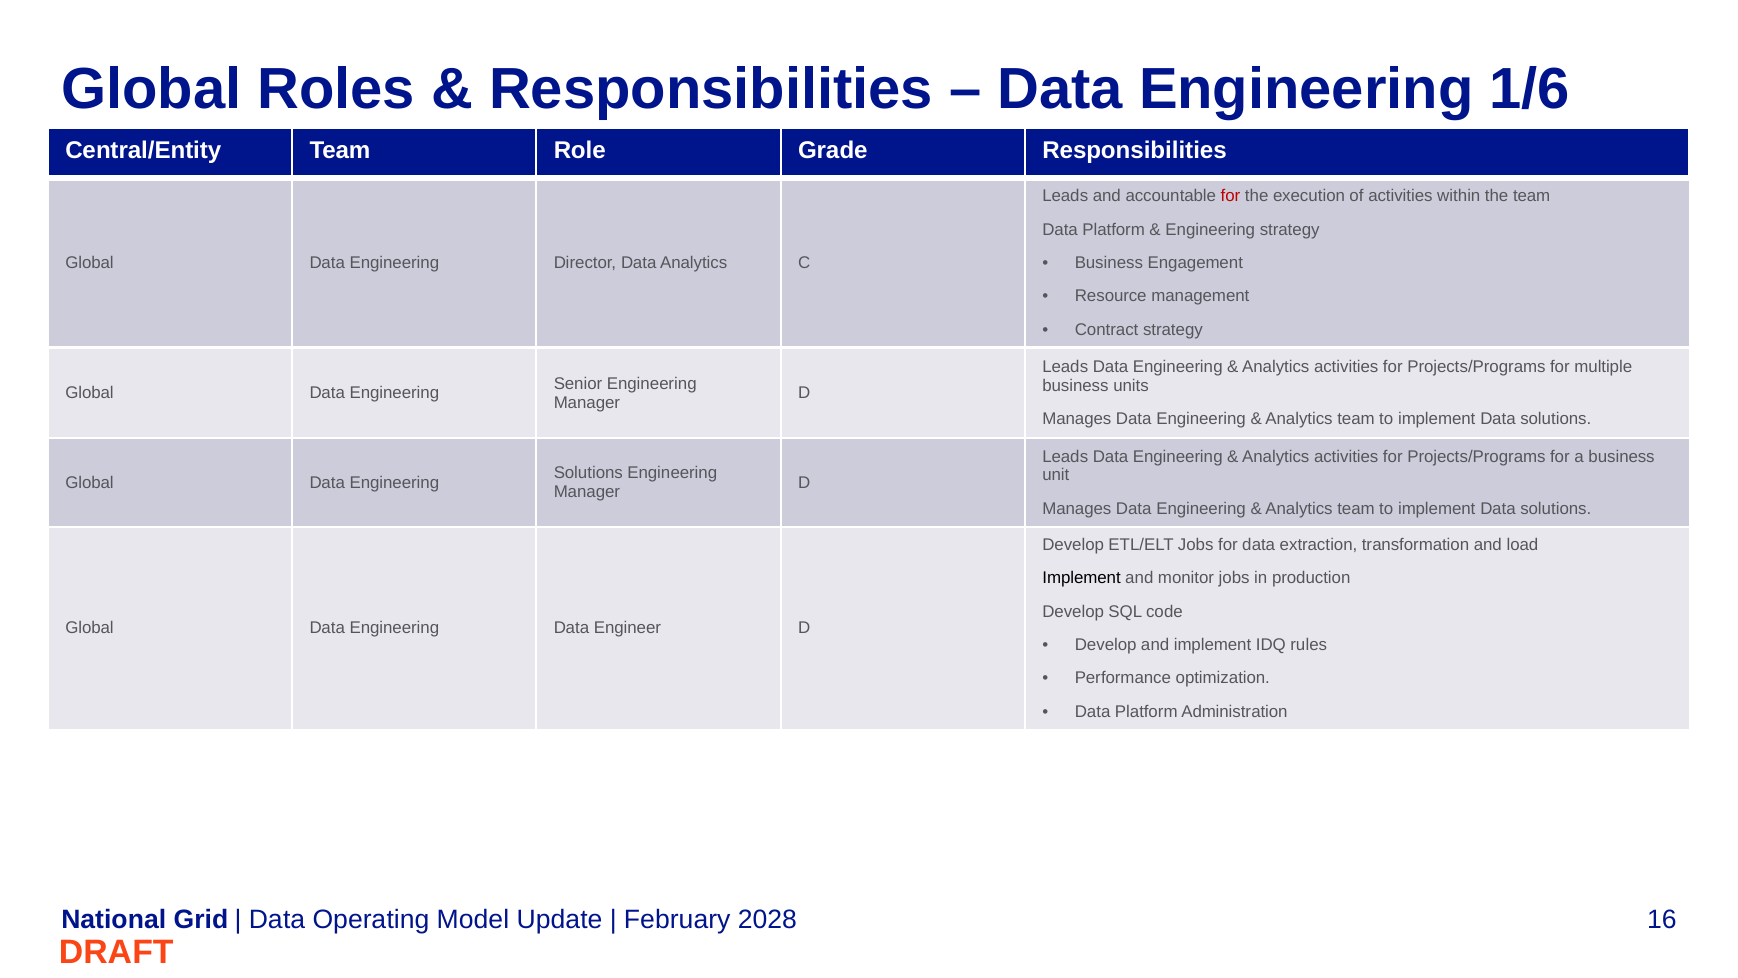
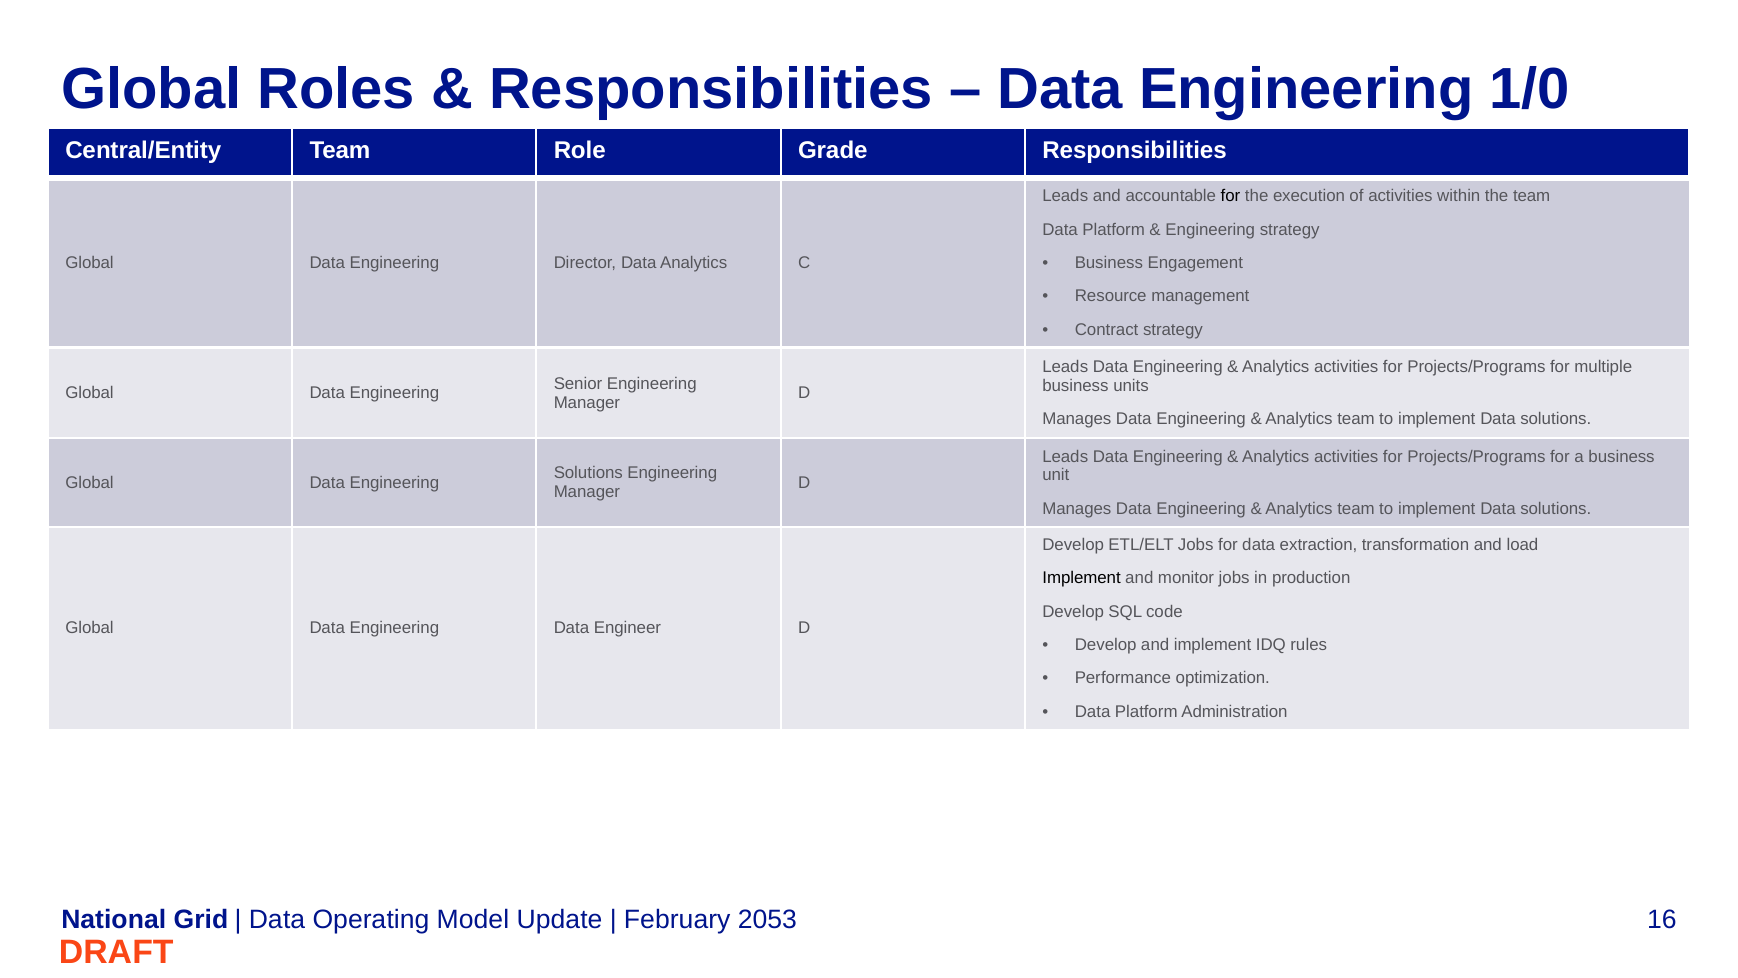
1/6: 1/6 -> 1/0 (1530, 90)
for colour: red -> black (1230, 196)
2028: 2028 -> 2053 (767, 919)
